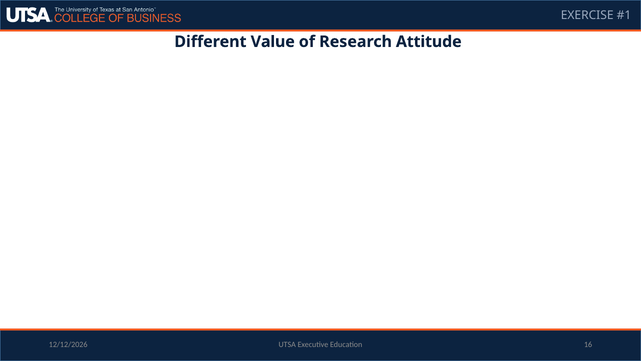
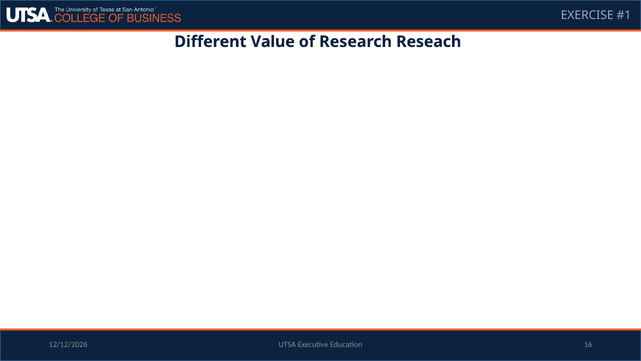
Attitude: Attitude -> Reseach (429, 42)
